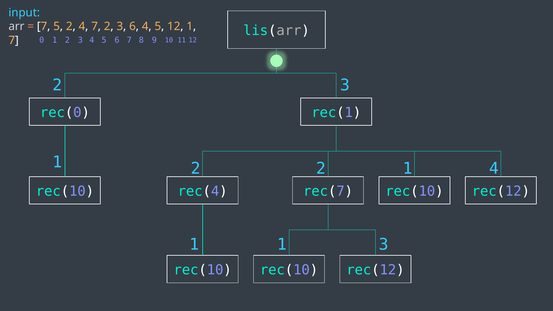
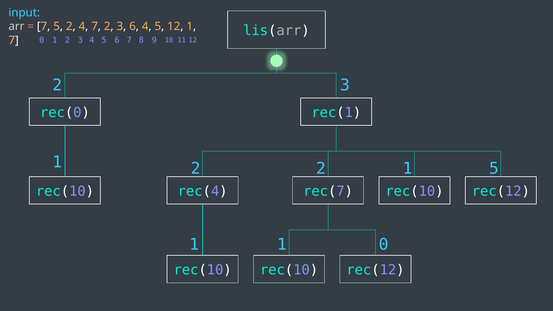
1 4: 4 -> 5 (494, 168)
1 3: 3 -> 0 (384, 245)
